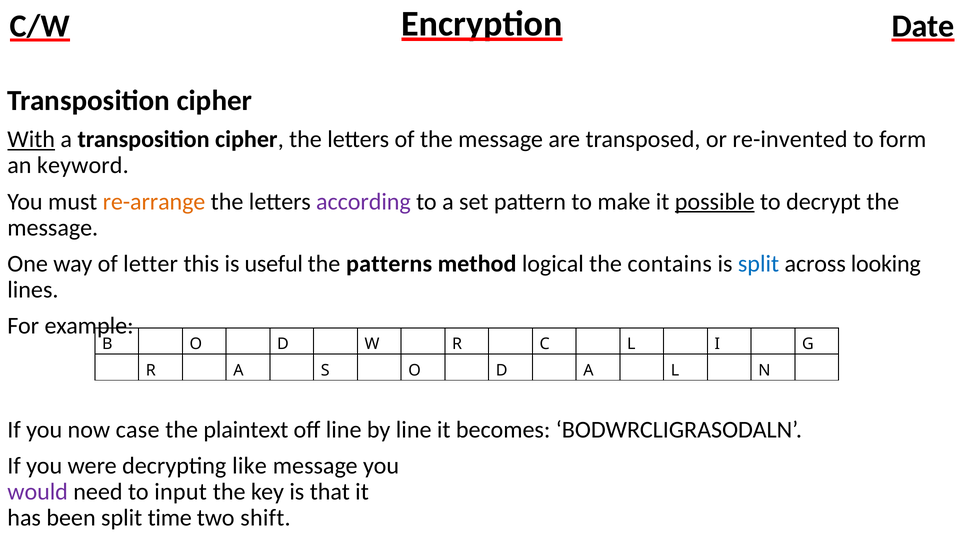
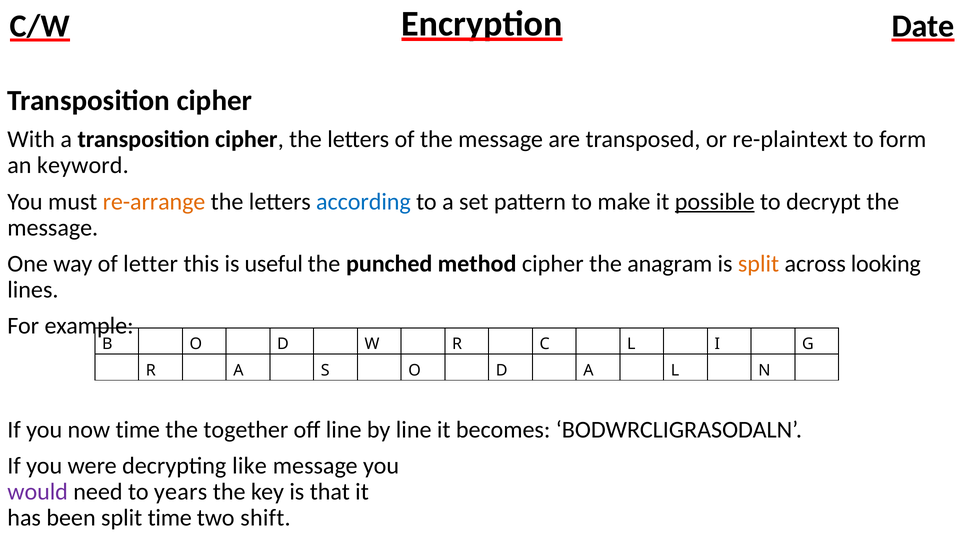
With underline: present -> none (31, 140)
re-invented: re-invented -> re-plaintext (790, 140)
according colour: purple -> blue (363, 202)
patterns: patterns -> punched (389, 264)
method logical: logical -> cipher (553, 264)
contains: contains -> anagram (670, 264)
split colour: blue -> orange (759, 264)
now case: case -> time (138, 430)
plaintext: plaintext -> together (246, 430)
input: input -> years (181, 492)
